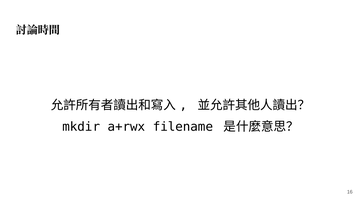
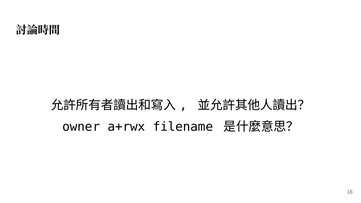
mkdir: mkdir -> owner (81, 127)
